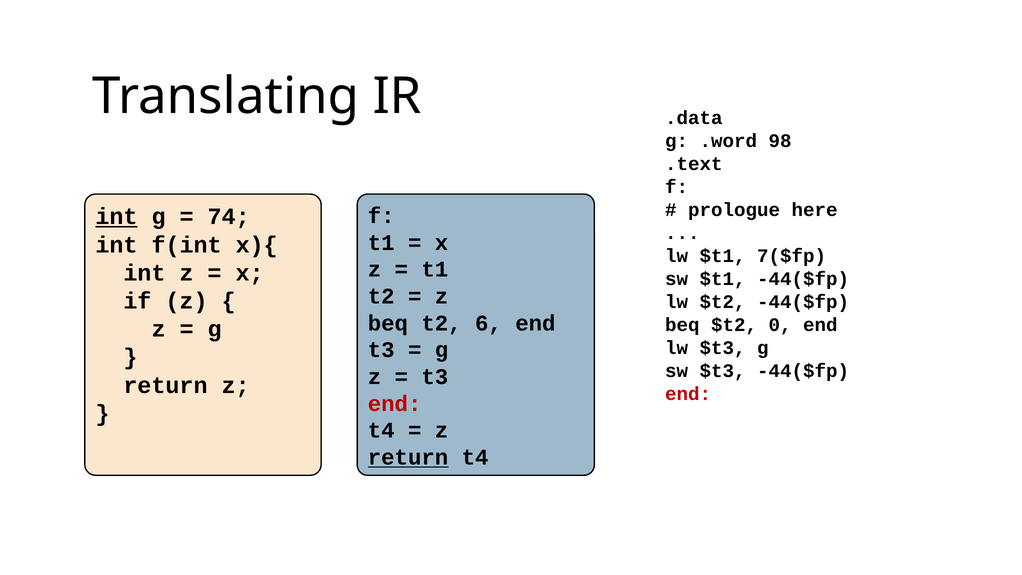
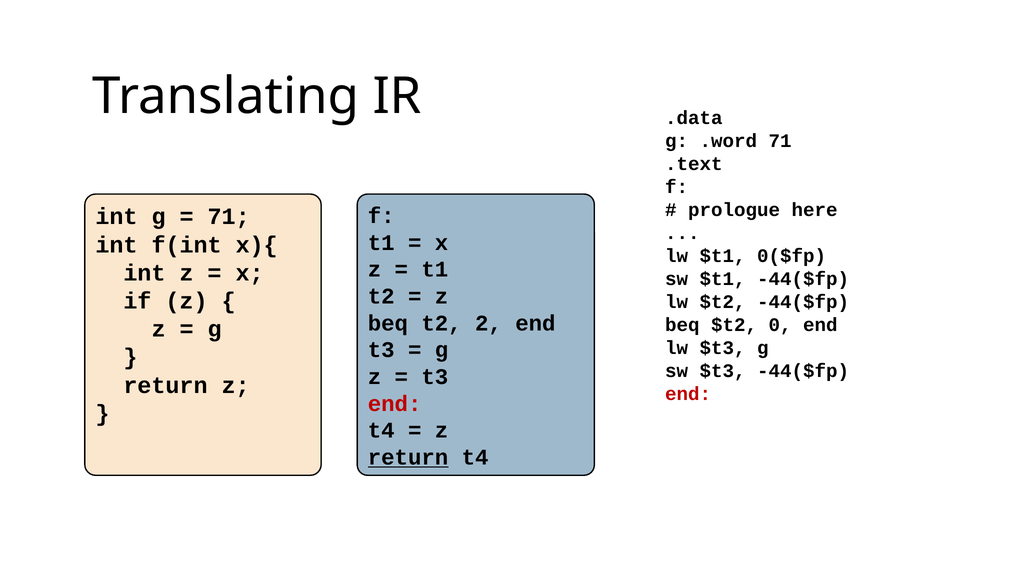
.word 98: 98 -> 71 (780, 141)
int underline: present -> none (117, 217)
74: 74 -> 71 (229, 217)
7($fp: 7($fp -> 0($fp (792, 256)
6: 6 -> 2 (488, 323)
